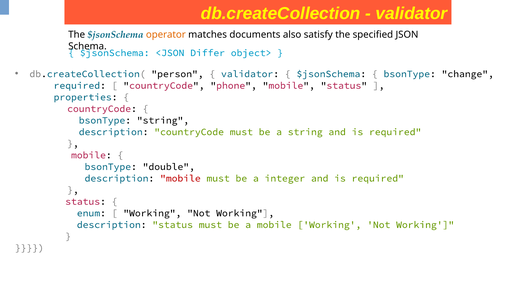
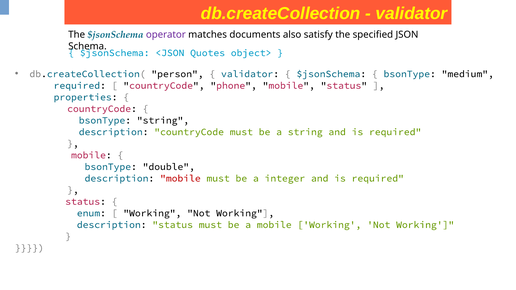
operator colour: orange -> purple (166, 35)
Differ: Differ -> Quotes (208, 53)
change: change -> medium (468, 74)
